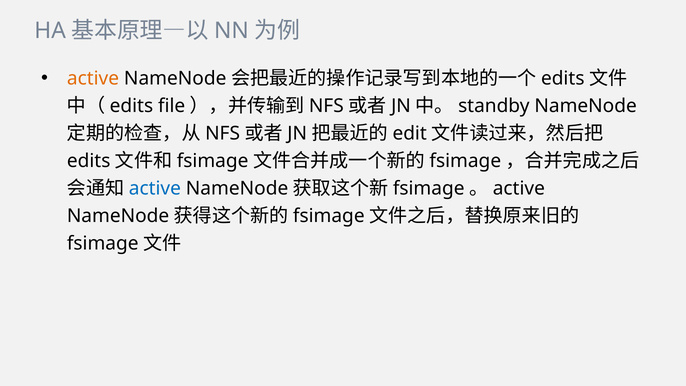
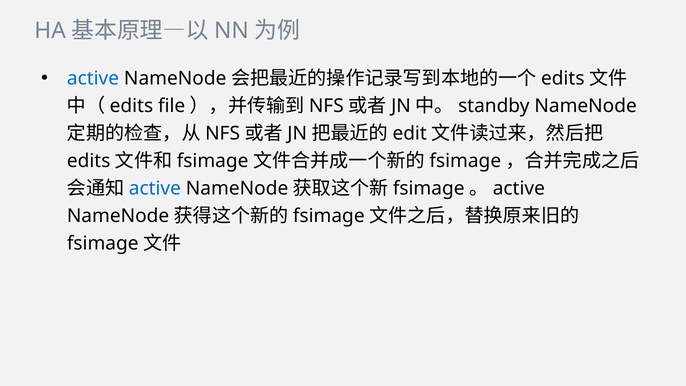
active colour: orange -> blue (93, 79)
